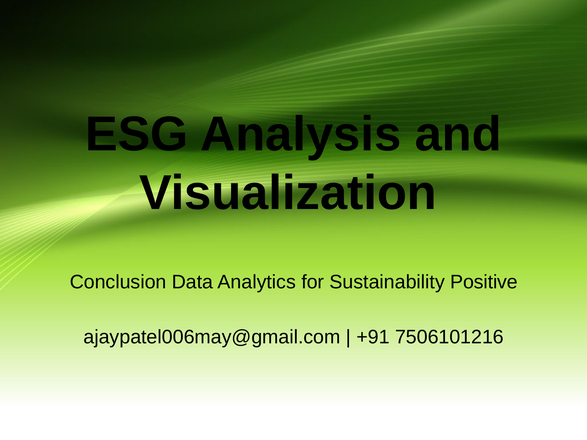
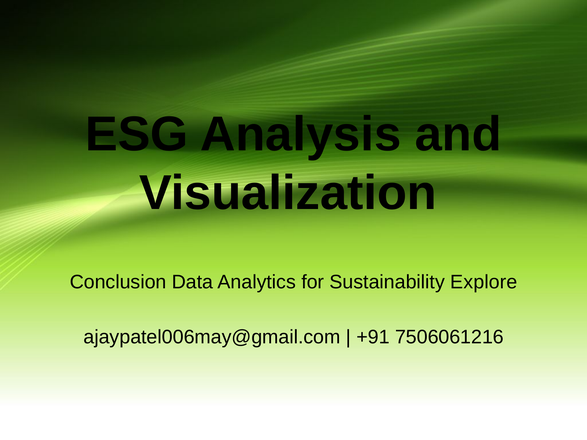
Positive: Positive -> Explore (484, 282)
7506101216: 7506101216 -> 7506061216 (449, 337)
